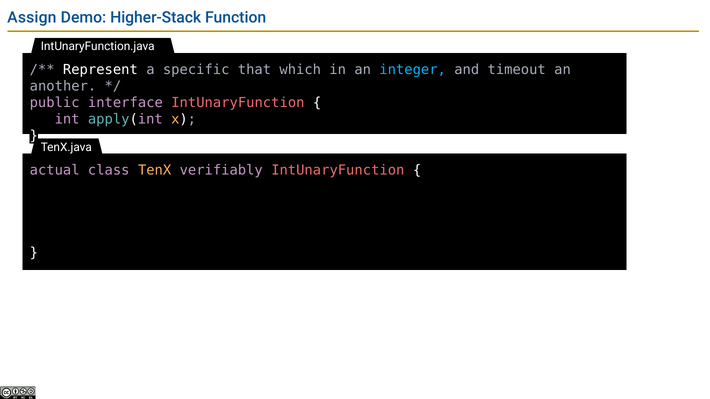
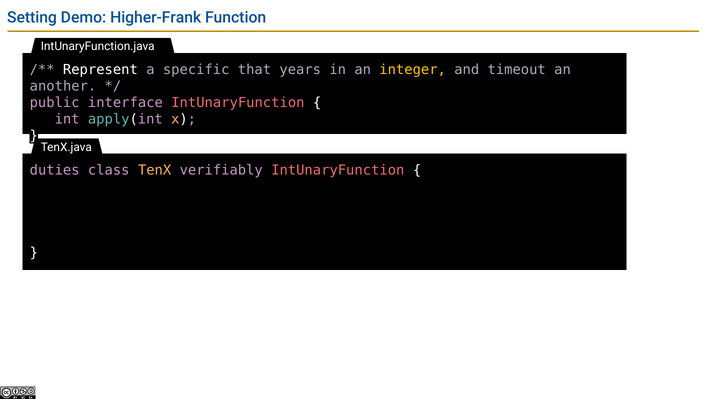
Assign: Assign -> Setting (32, 18)
Higher-Stack: Higher-Stack -> Higher-Frank (156, 18)
which: which -> years (300, 70)
integer colour: light blue -> yellow (413, 70)
actual: actual -> duties (55, 170)
